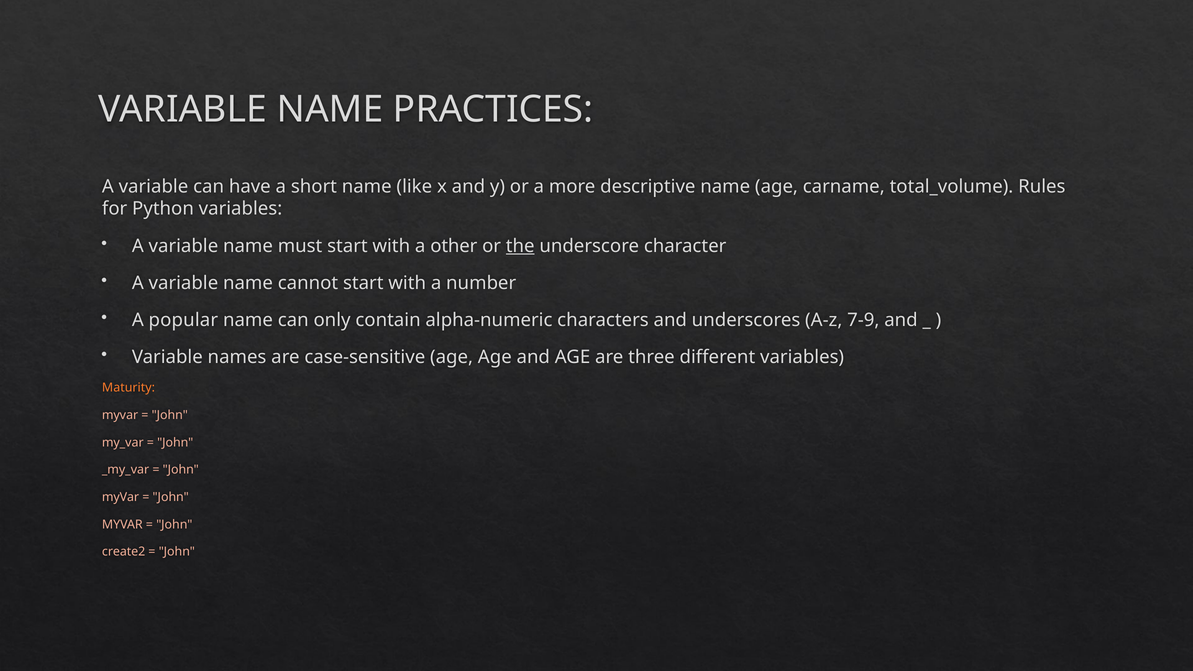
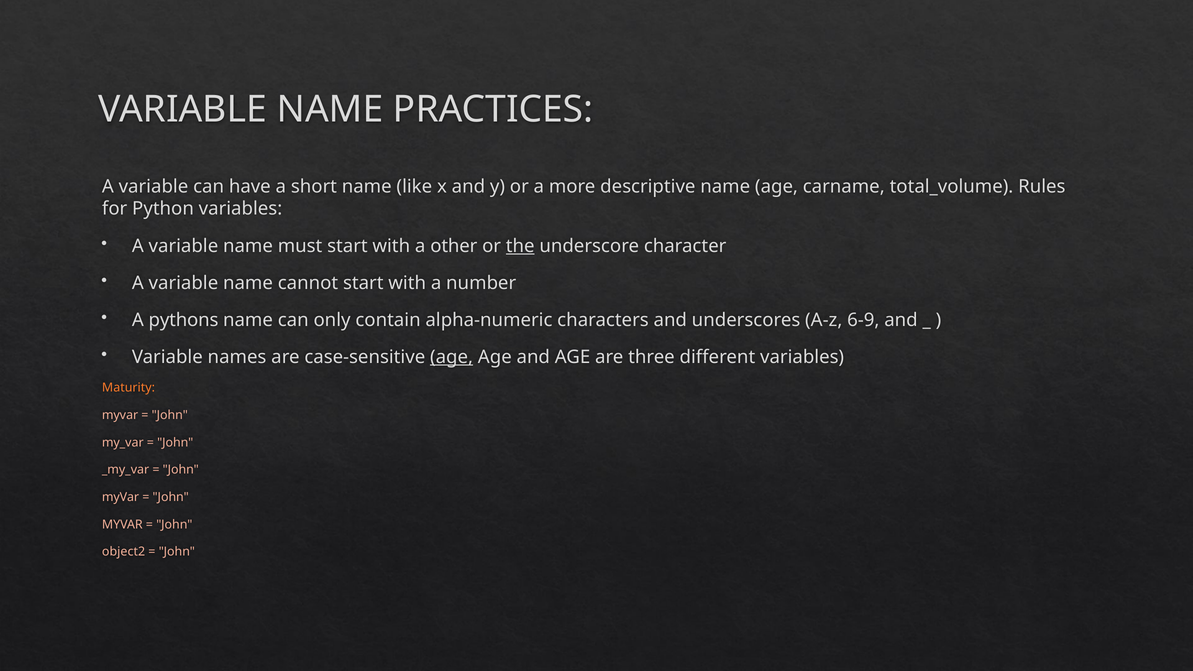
popular: popular -> pythons (184, 320)
7-9: 7-9 -> 6-9 (863, 320)
age underline: none -> present (452, 357)
create2: create2 -> object2 (124, 552)
